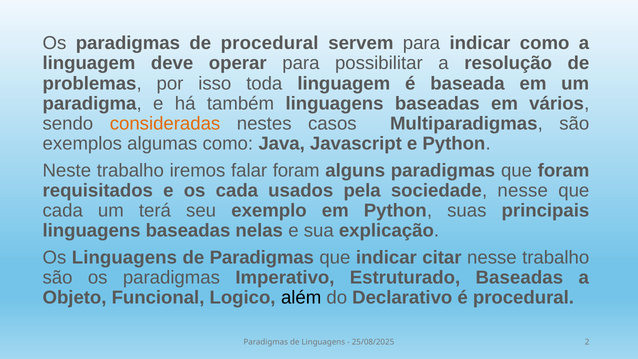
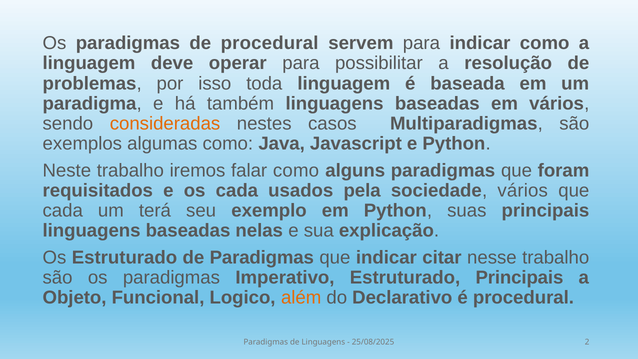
falar foram: foram -> como (296, 170)
sociedade nesse: nesse -> vários (523, 191)
Os Linguagens: Linguagens -> Estruturado (124, 258)
Estruturado Baseadas: Baseadas -> Principais (519, 278)
além colour: black -> orange (301, 298)
